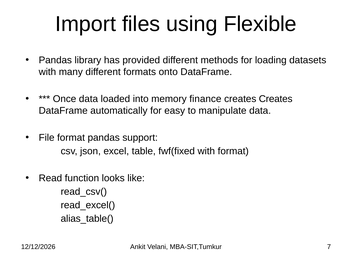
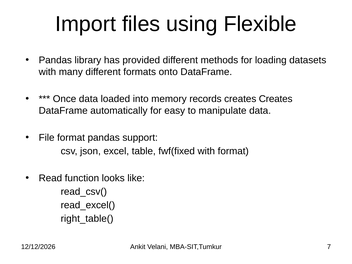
finance: finance -> records (205, 99)
alias_table(: alias_table( -> right_table( (87, 219)
